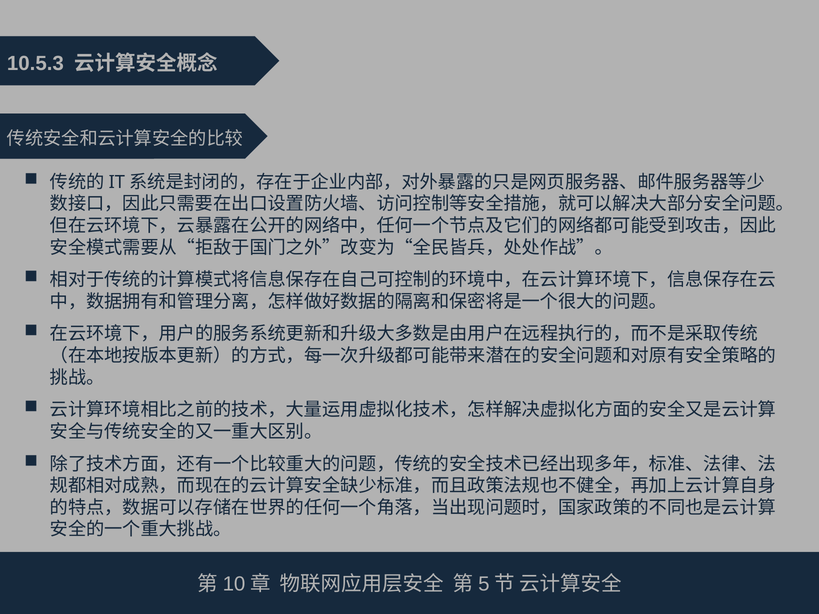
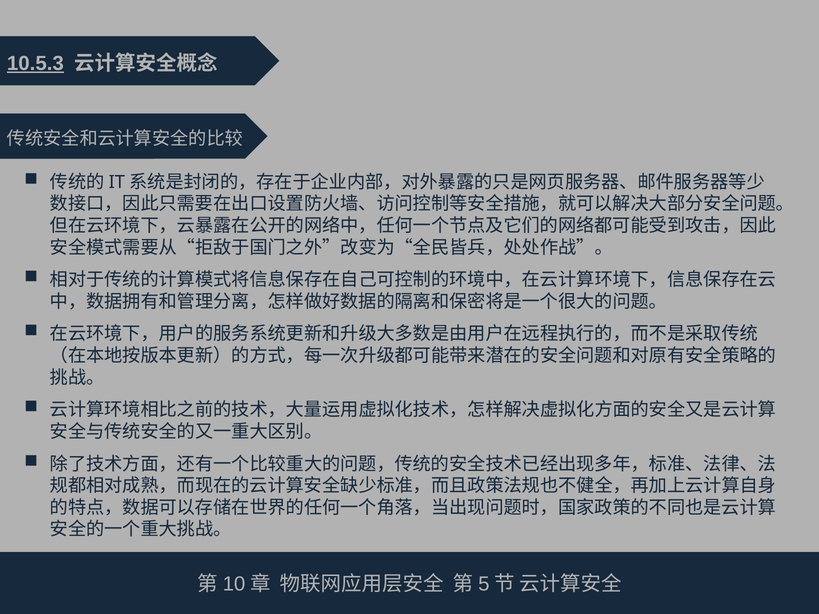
10.5.3 underline: none -> present (35, 63)
